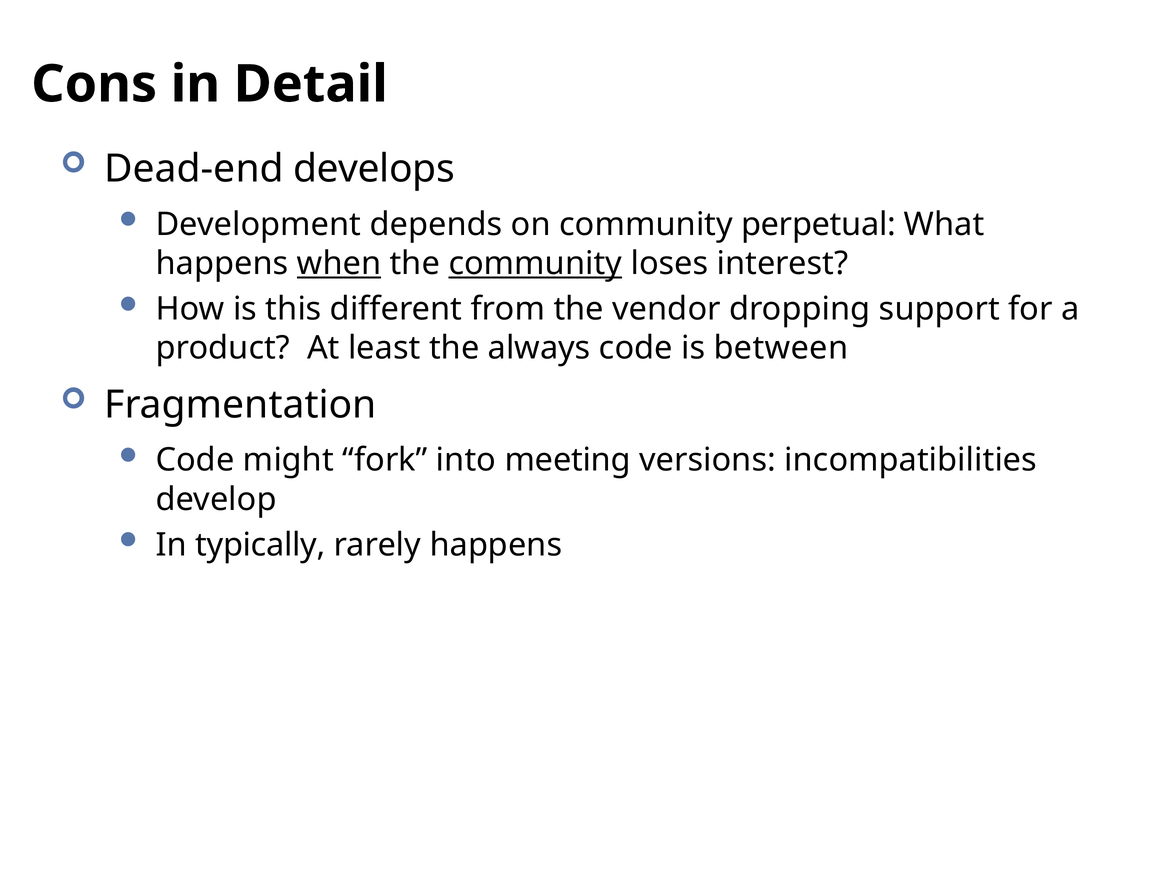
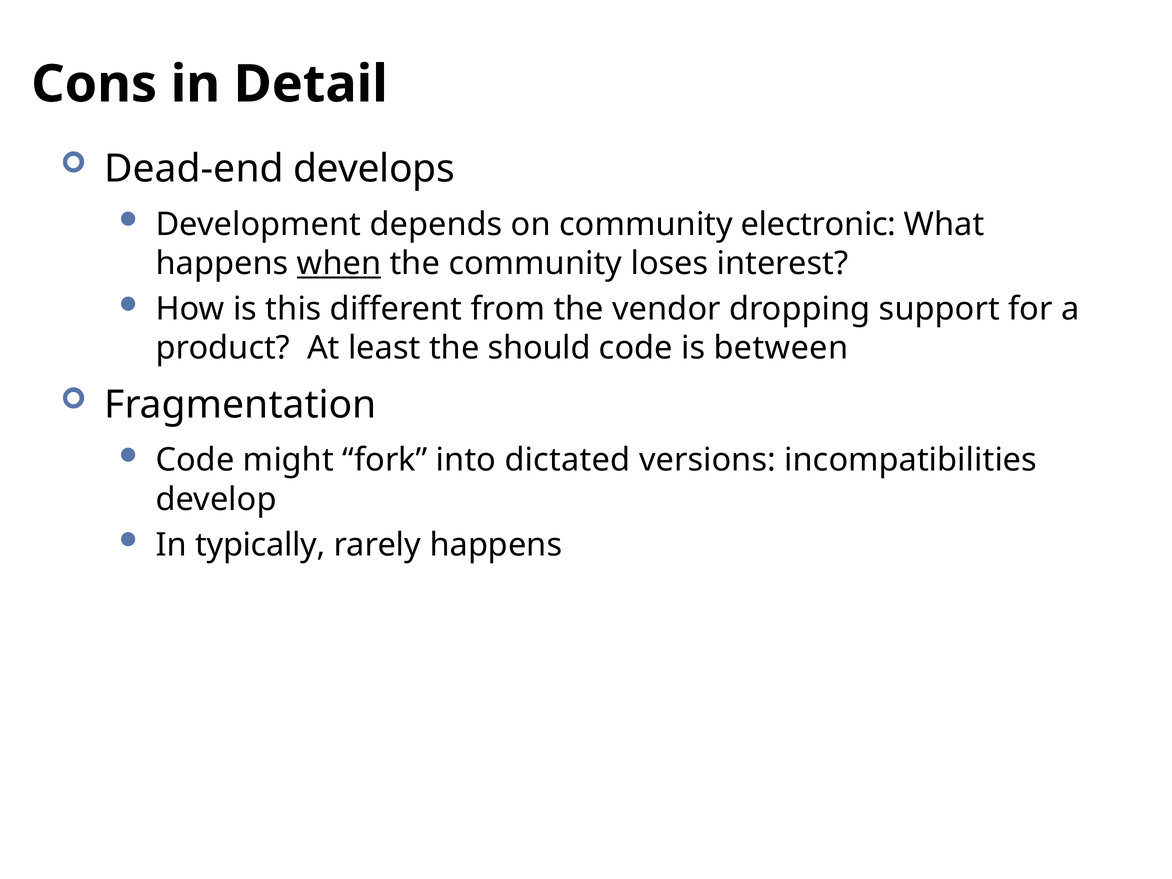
perpetual: perpetual -> electronic (819, 224)
community underline: present -> none (535, 263)
always: always -> should (539, 348)
meeting: meeting -> dictated (568, 460)
